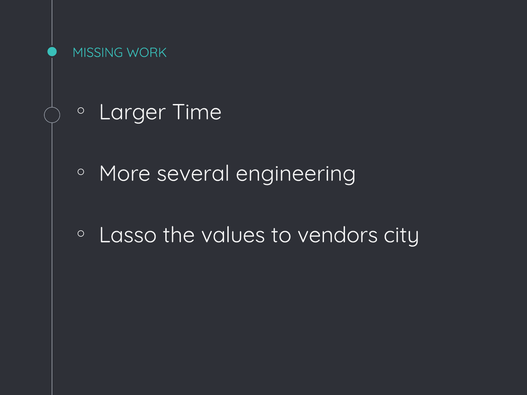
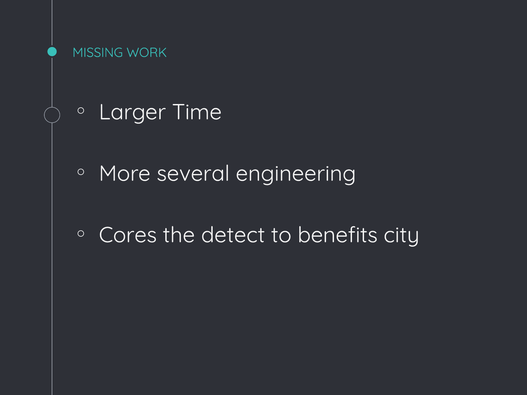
Lasso: Lasso -> Cores (128, 235)
values: values -> detect (233, 235)
vendors: vendors -> benefits (338, 235)
